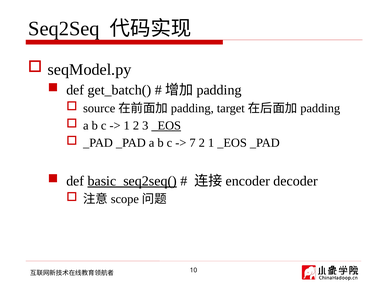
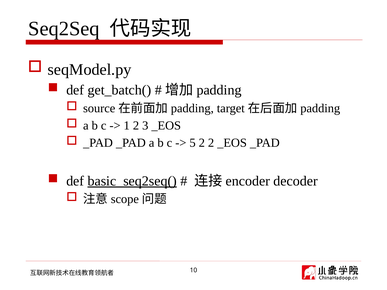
_EOS underline: present -> none (166, 126)
7: 7 -> 5 (193, 143)
2 1: 1 -> 2 (211, 143)
